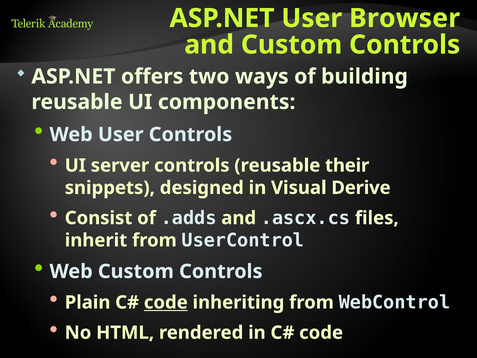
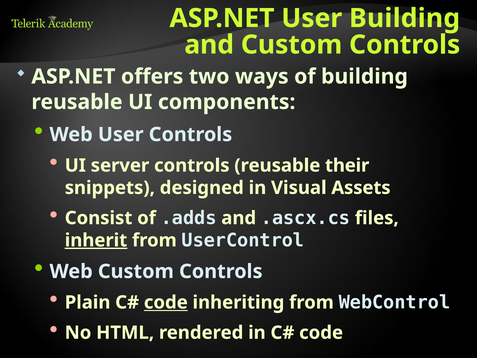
User Browser: Browser -> Building (405, 18)
Derive: Derive -> Assets (361, 188)
inherit underline: none -> present (96, 240)
